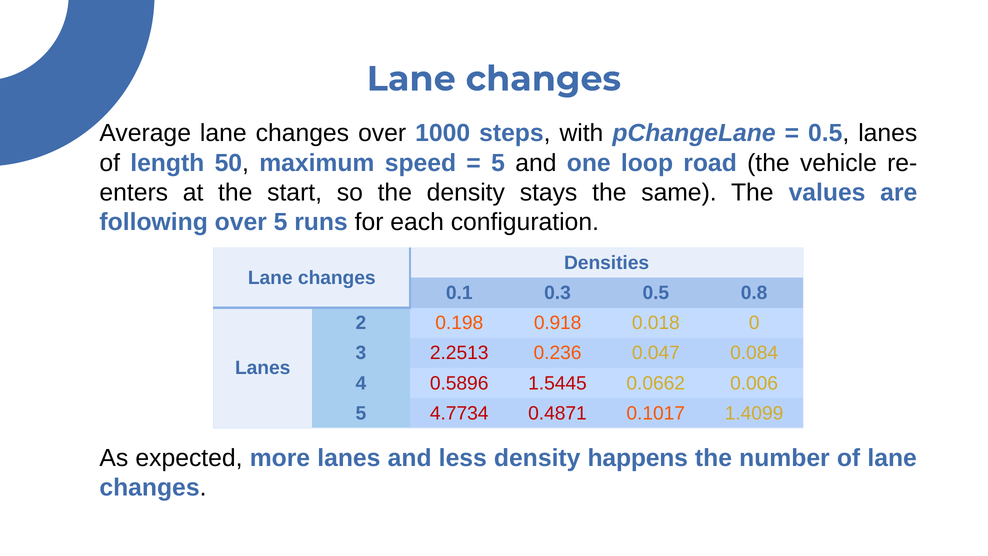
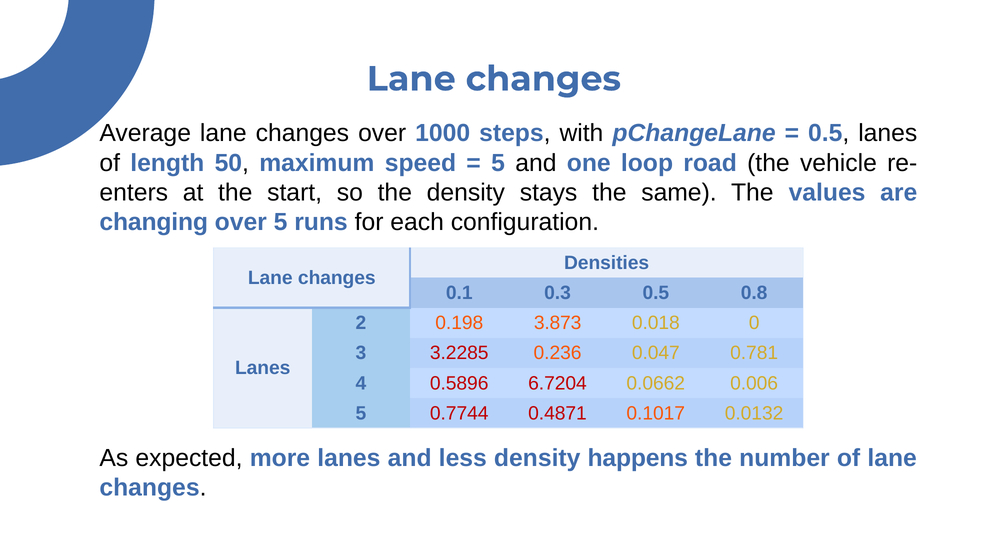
following: following -> changing (154, 222)
0.918: 0.918 -> 3.873 (558, 323)
2.2513: 2.2513 -> 3.2285 (459, 353)
0.084: 0.084 -> 0.781 (754, 353)
1.5445: 1.5445 -> 6.7204 (557, 383)
4.7734: 4.7734 -> 0.7744 (459, 413)
1.4099: 1.4099 -> 0.0132 (754, 413)
